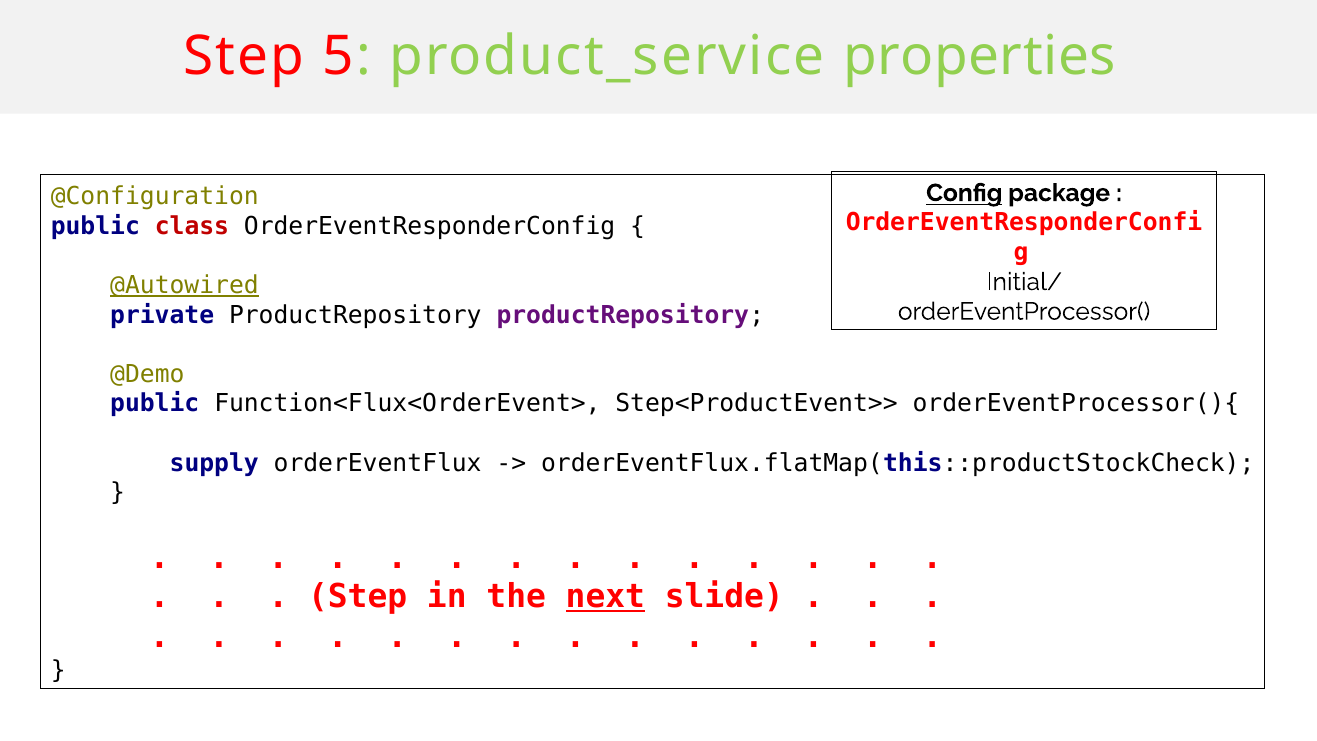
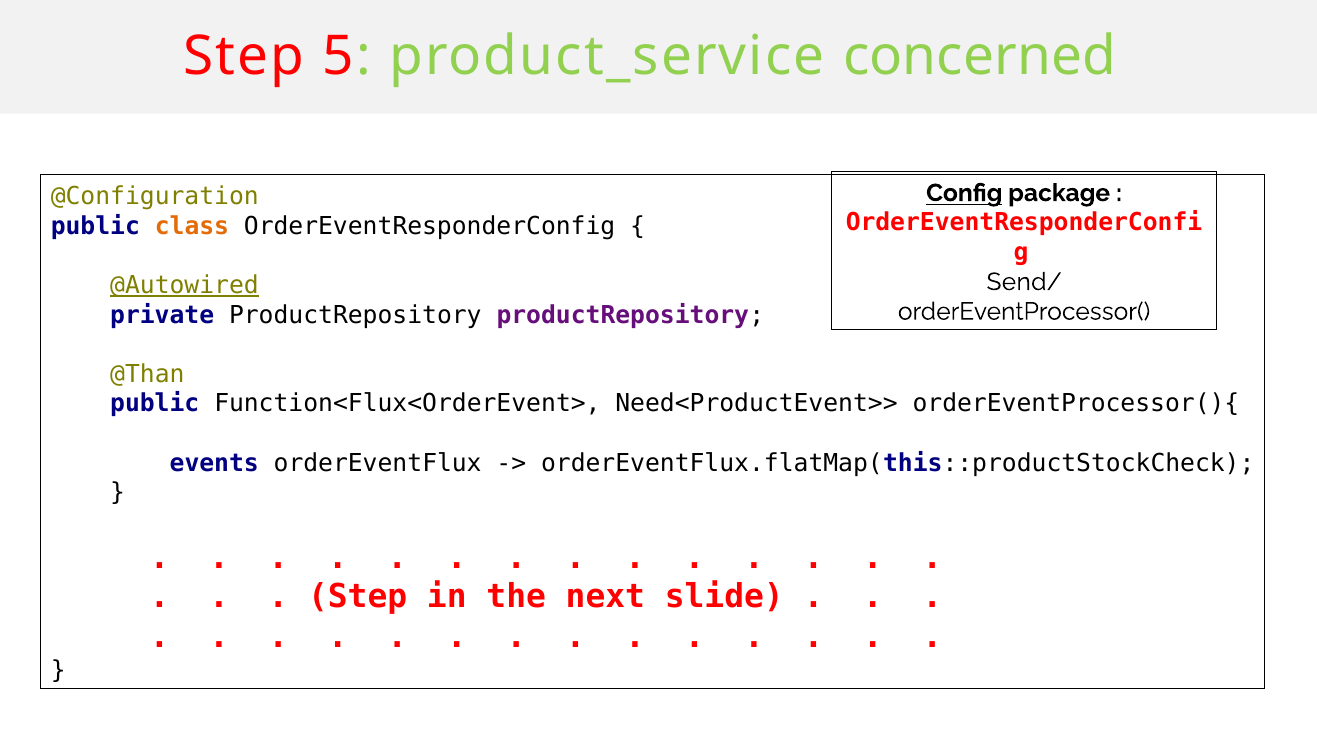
properties: properties -> concerned (980, 56)
class colour: red -> orange (192, 226)
Initial/: Initial/ -> Send/ (1024, 282)
@Demo: @Demo -> @Than (147, 374)
Step<ProductEvent>>: Step<ProductEvent>> -> Need<ProductEvent>> (757, 404)
supply: supply -> events (214, 463)
next underline: present -> none (605, 597)
